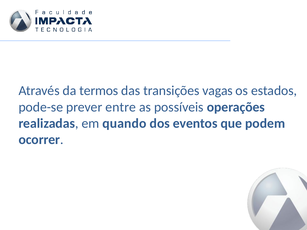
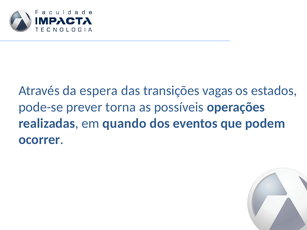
termos: termos -> espera (99, 91)
entre: entre -> torna (121, 107)
